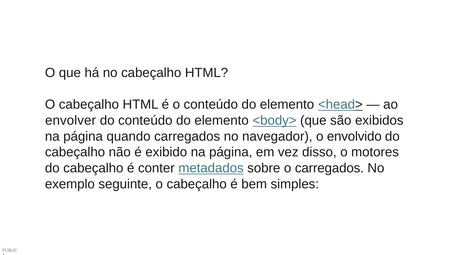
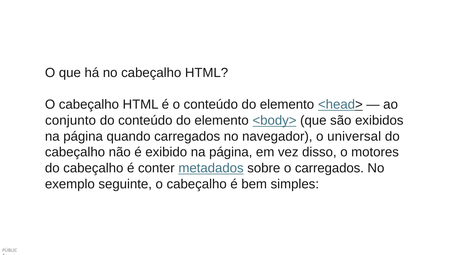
envolver: envolver -> conjunto (71, 120)
envolvido: envolvido -> universal (354, 136)
